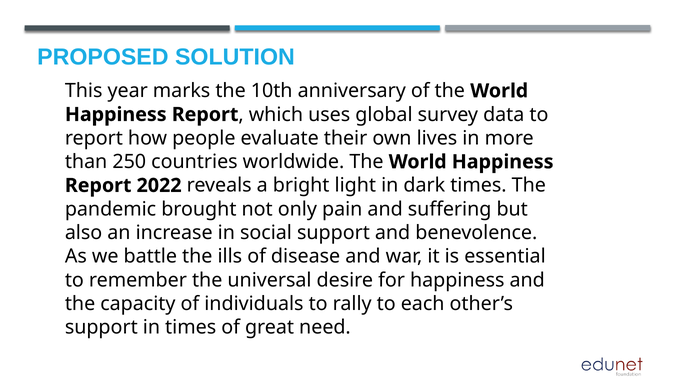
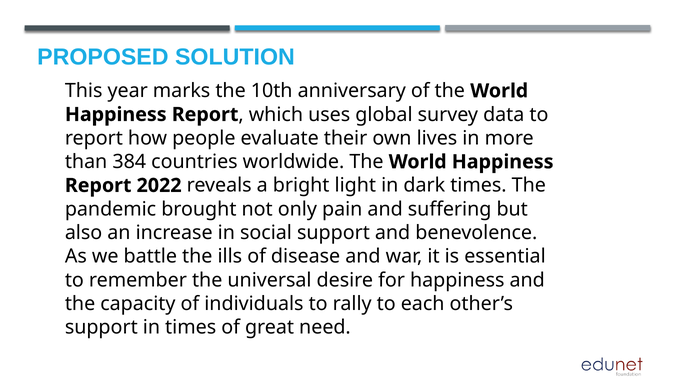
250: 250 -> 384 (129, 162)
